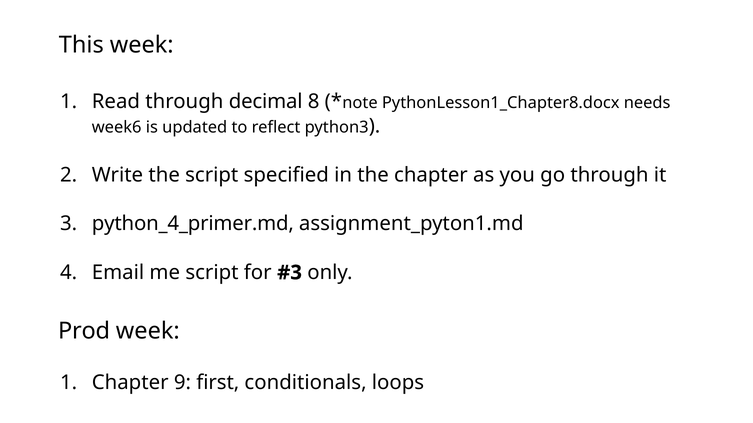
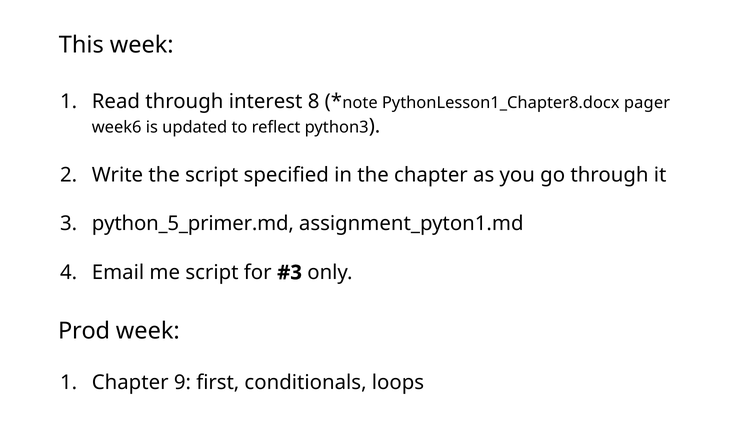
decimal: decimal -> interest (266, 102)
needs: needs -> pager (647, 103)
python_4_primer.md: python_4_primer.md -> python_5_primer.md (193, 224)
